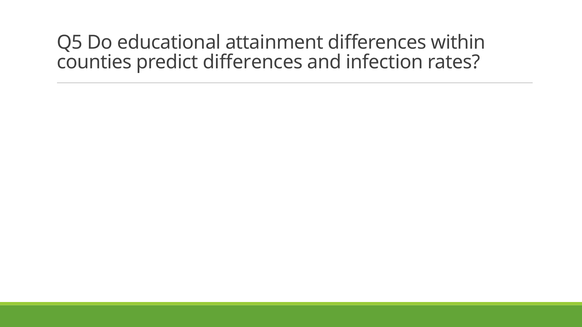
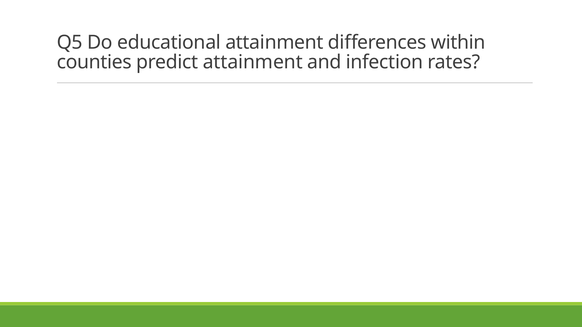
predict differences: differences -> attainment (253, 62)
